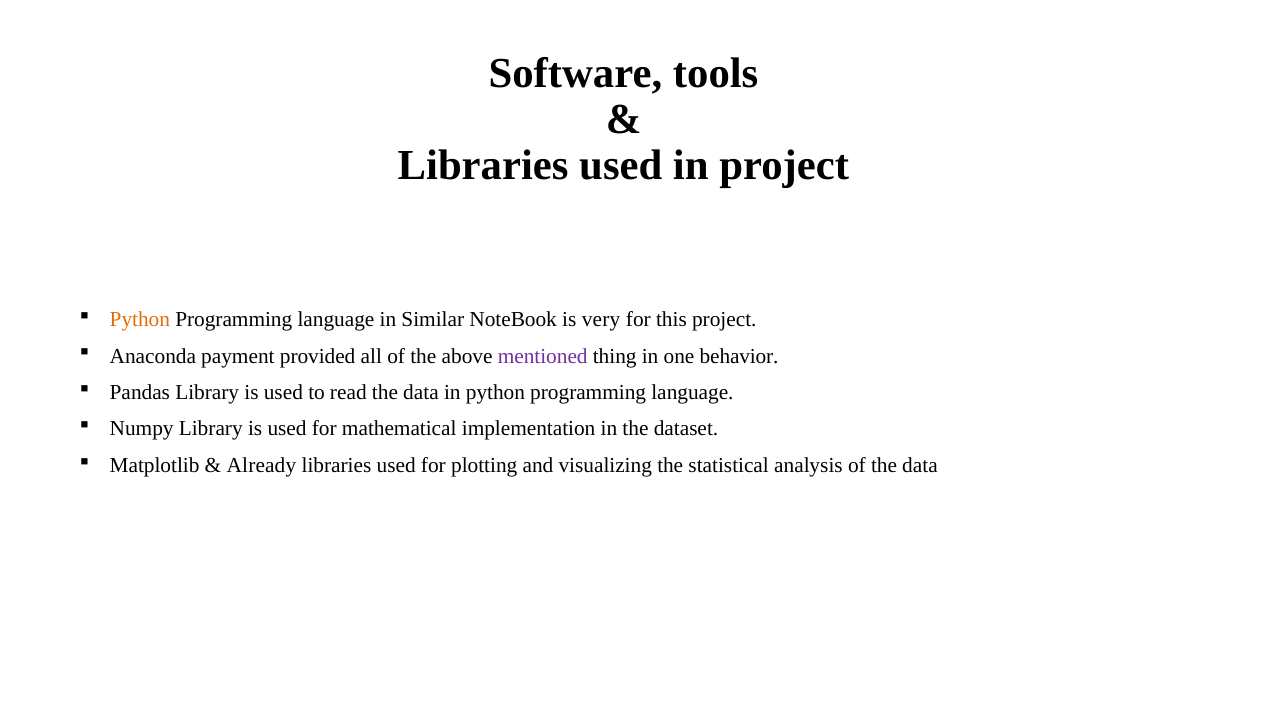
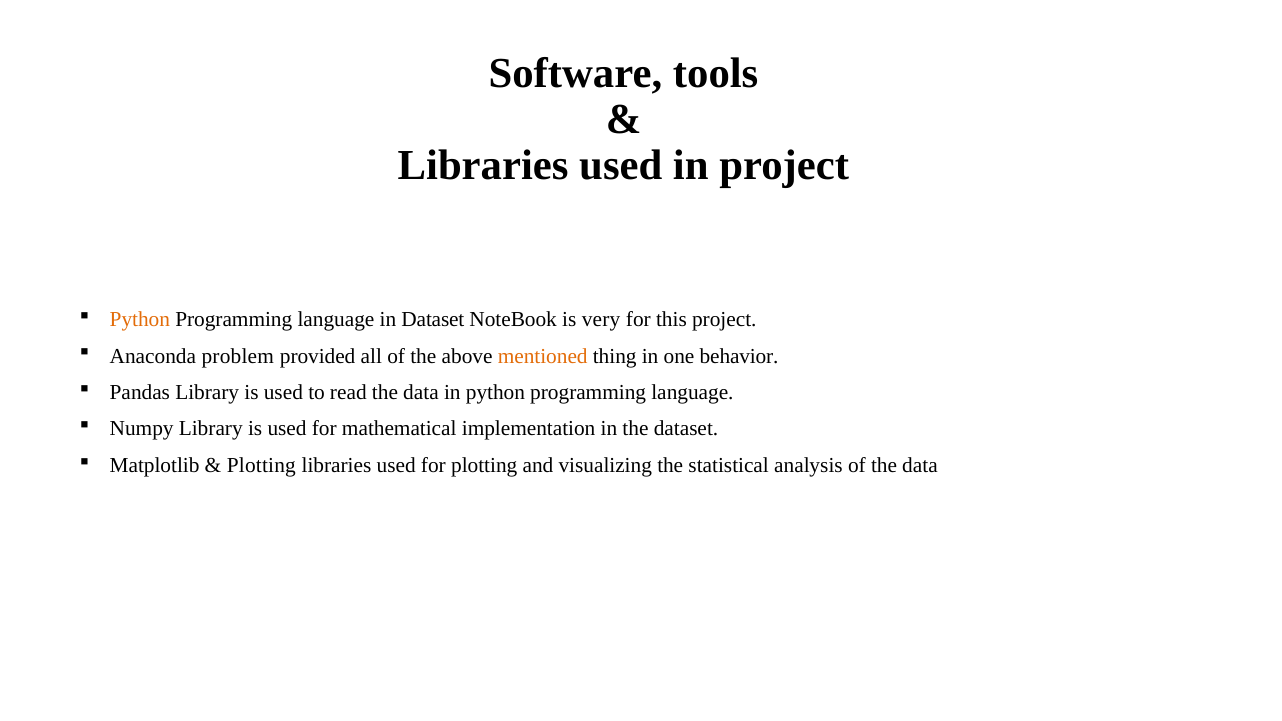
in Similar: Similar -> Dataset (433, 320)
payment: payment -> problem (238, 356)
mentioned colour: purple -> orange (543, 356)
Already: Already -> Plotting (261, 465)
